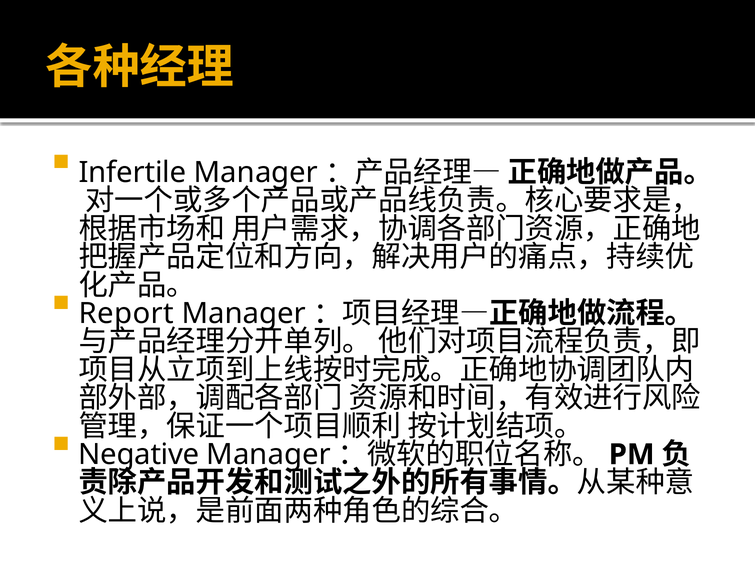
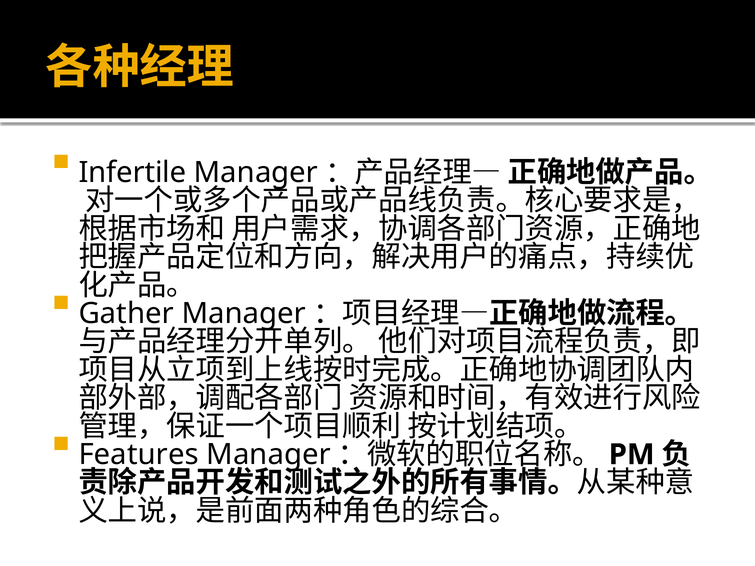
Report: Report -> Gather (126, 314)
Negative: Negative -> Features (139, 455)
